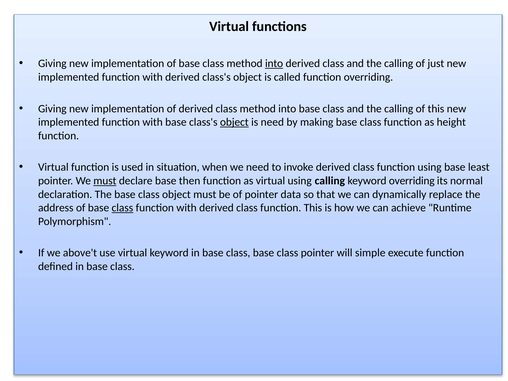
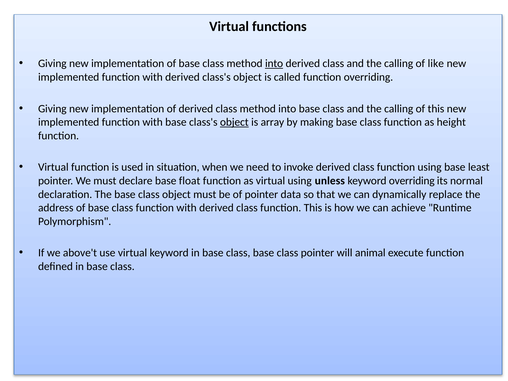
just: just -> like (436, 64)
is need: need -> array (272, 122)
must underline: present -> none (105, 181)
then: then -> float (190, 181)
using calling: calling -> unless (330, 181)
class underline: present -> none (122, 208)
simple: simple -> animal (370, 253)
